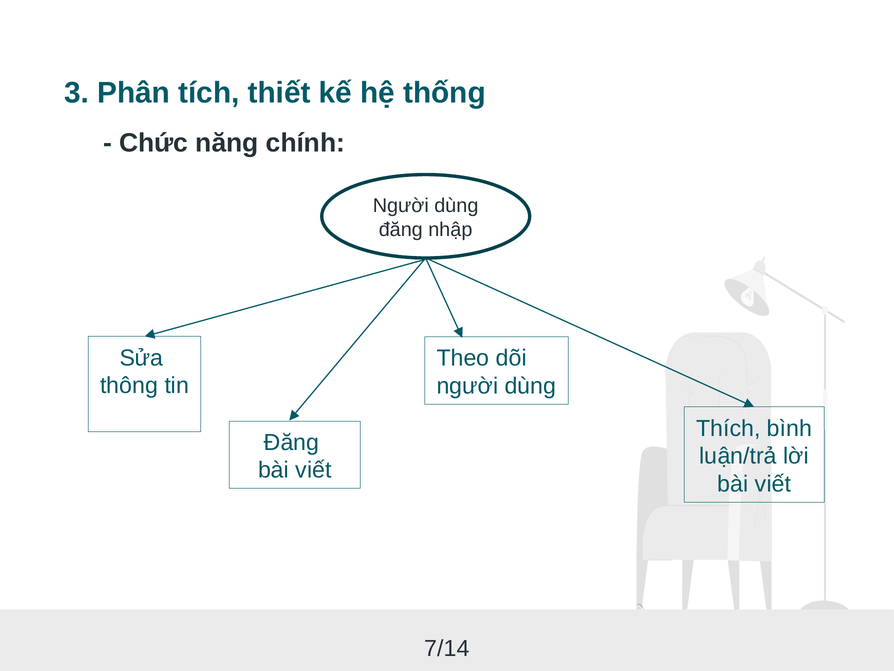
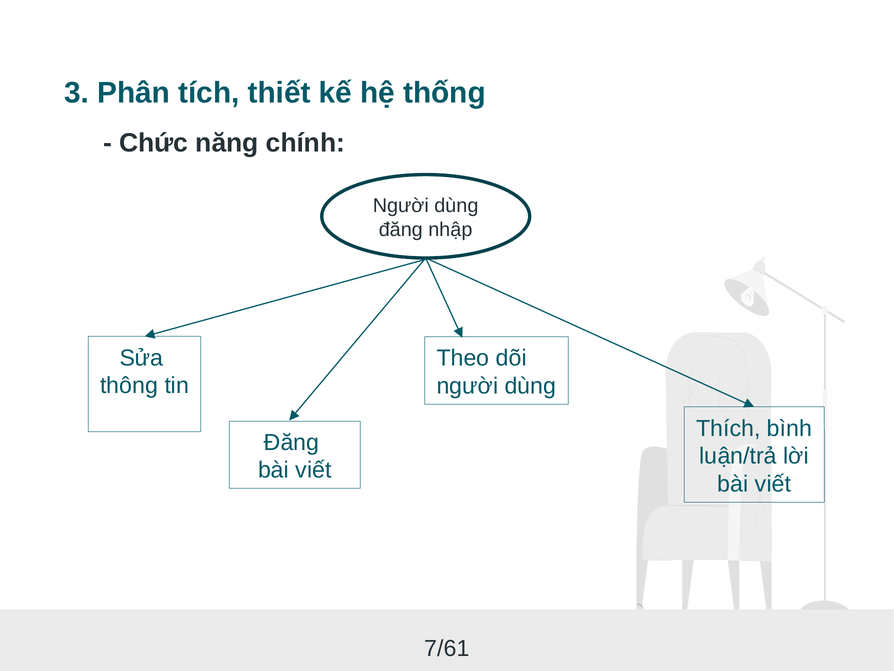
7/14: 7/14 -> 7/61 (447, 648)
